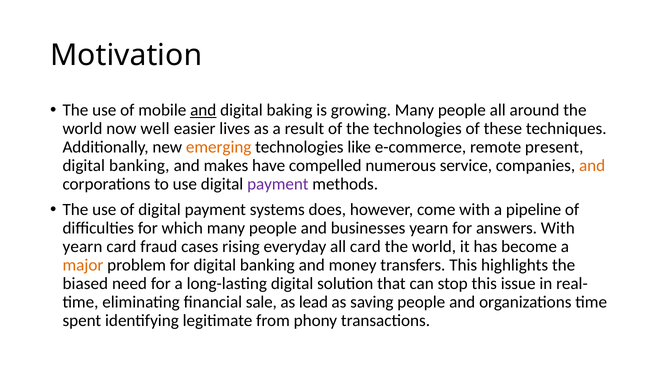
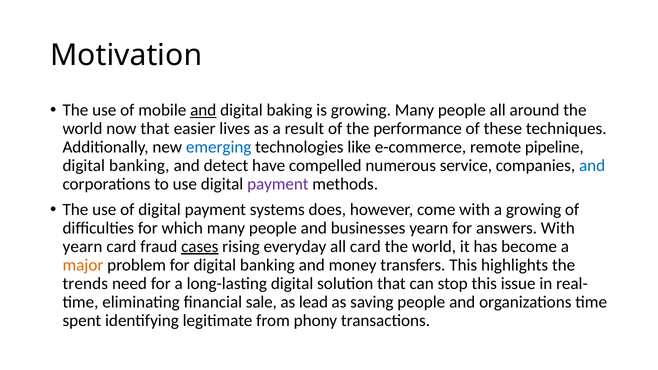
now well: well -> that (155, 129)
the technologies: technologies -> performance (418, 129)
emerging colour: orange -> blue (219, 147)
present: present -> pipeline (554, 147)
makes: makes -> detect (226, 166)
and colour: orange -> blue (592, 166)
a pipeline: pipeline -> growing (534, 209)
cases underline: none -> present (200, 246)
biased: biased -> trends (85, 283)
